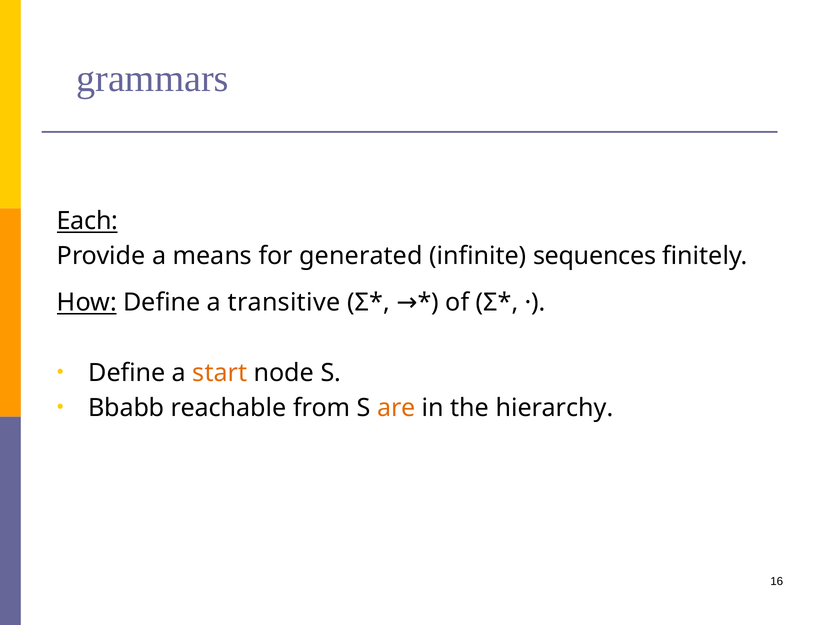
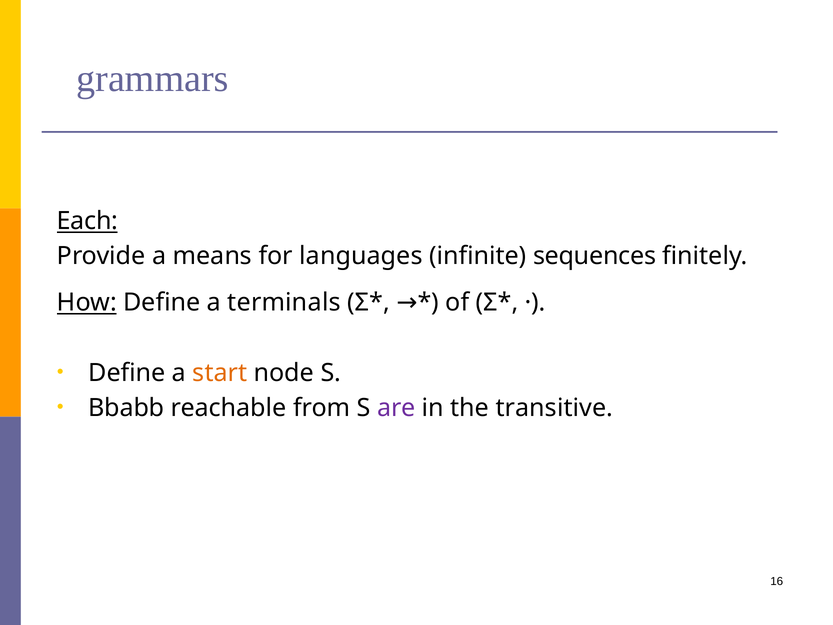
generated: generated -> languages (361, 256)
transitive: transitive -> terminals (284, 302)
are colour: orange -> purple (396, 408)
hierarchy: hierarchy -> transitive (554, 408)
